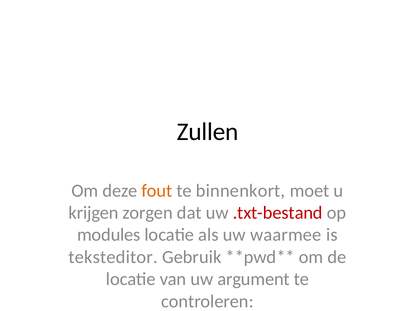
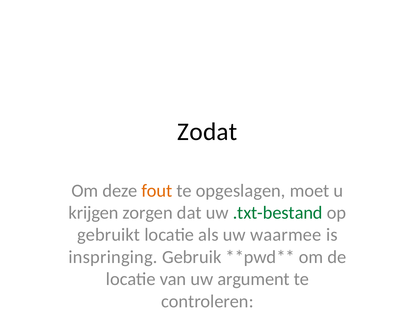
Zullen: Zullen -> Zodat (207, 132)
binnenkort: binnenkort -> opgeslagen (241, 191)
.txt-bestand colour: red -> green (278, 213)
modules: modules -> gebruikt (109, 235)
teksteditor: teksteditor -> inspringing (113, 257)
